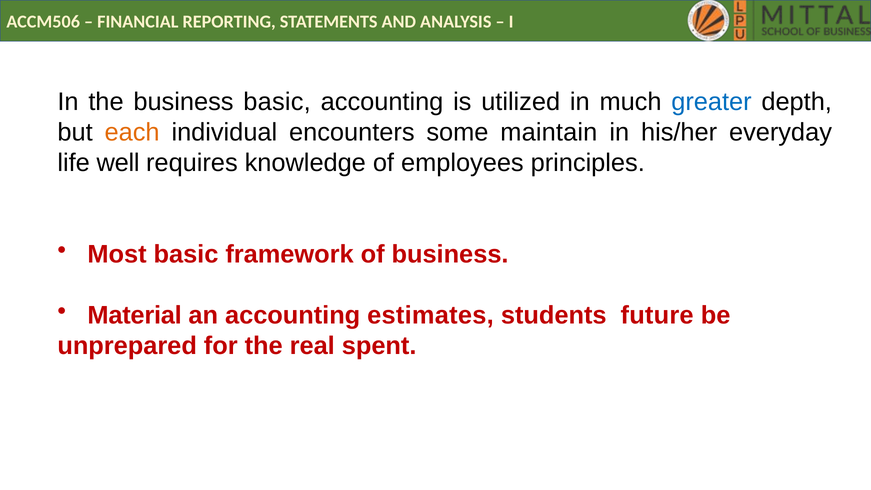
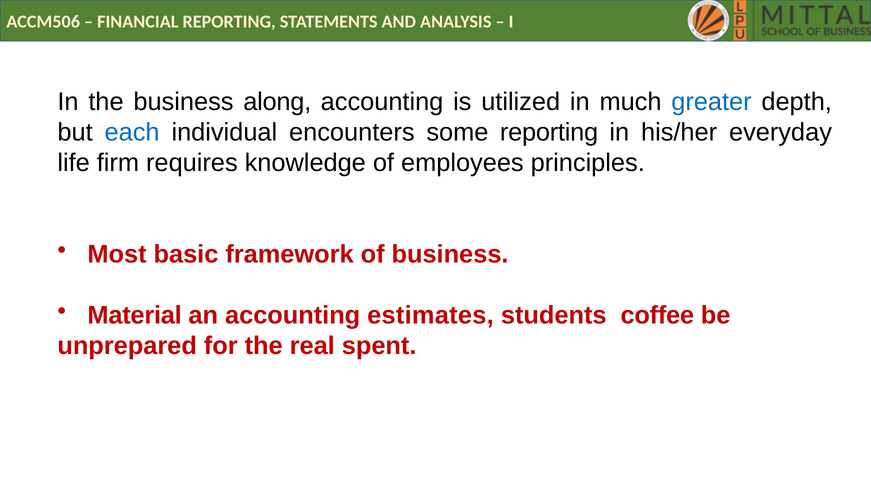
business basic: basic -> along (277, 102)
each colour: orange -> blue (132, 132)
some maintain: maintain -> reporting (549, 132)
well: well -> firm (118, 163)
future: future -> coffee (657, 315)
